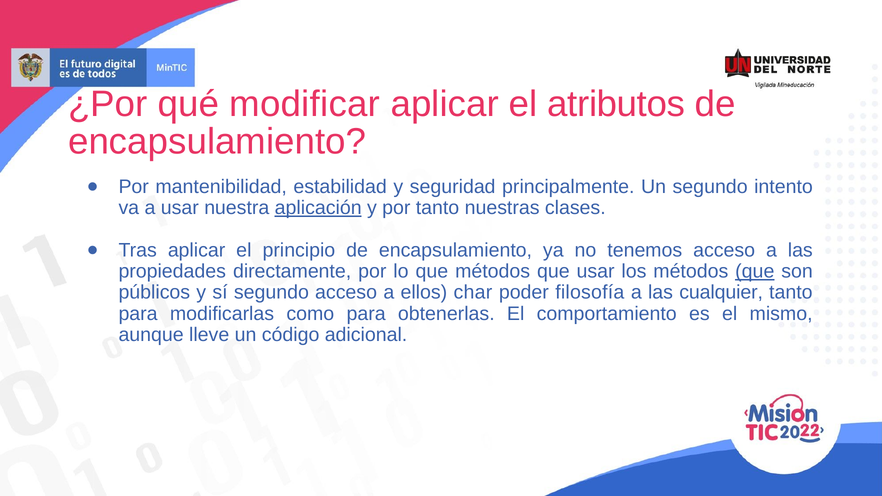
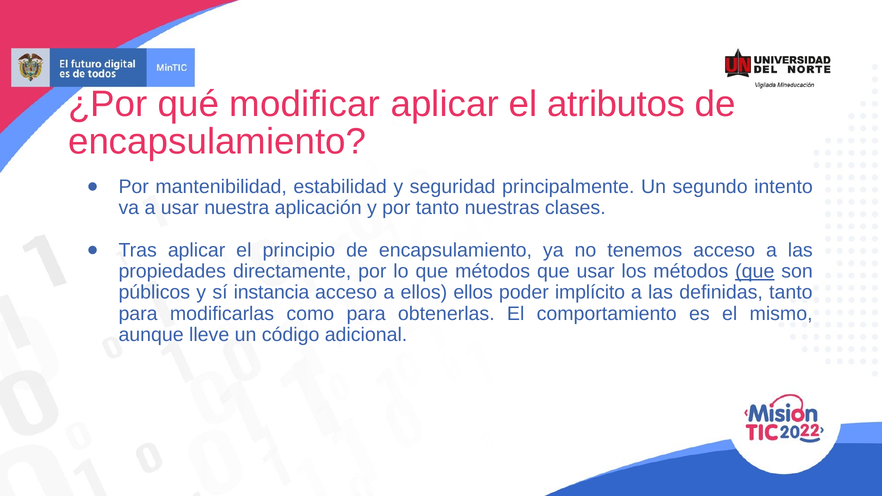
aplicación underline: present -> none (318, 208)
sí segundo: segundo -> instancia (271, 293)
ellos char: char -> ellos (473, 293)
filosofía: filosofía -> implícito (590, 293)
cualquier: cualquier -> definidas (721, 293)
